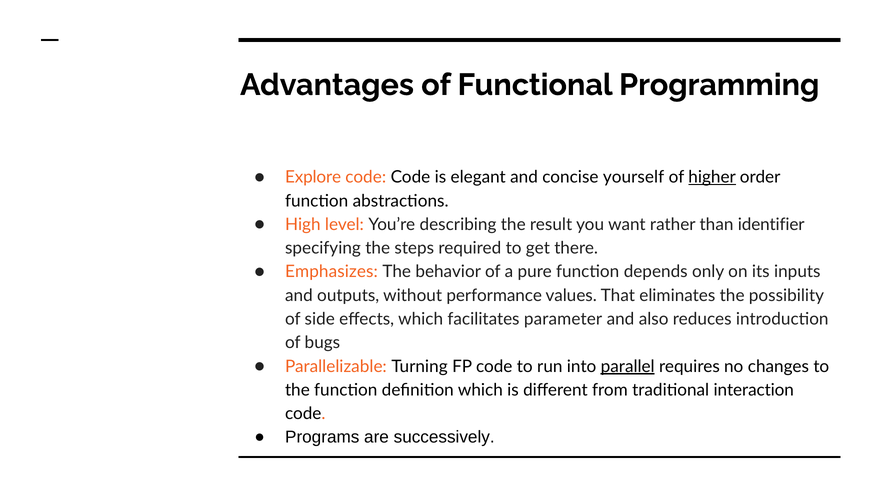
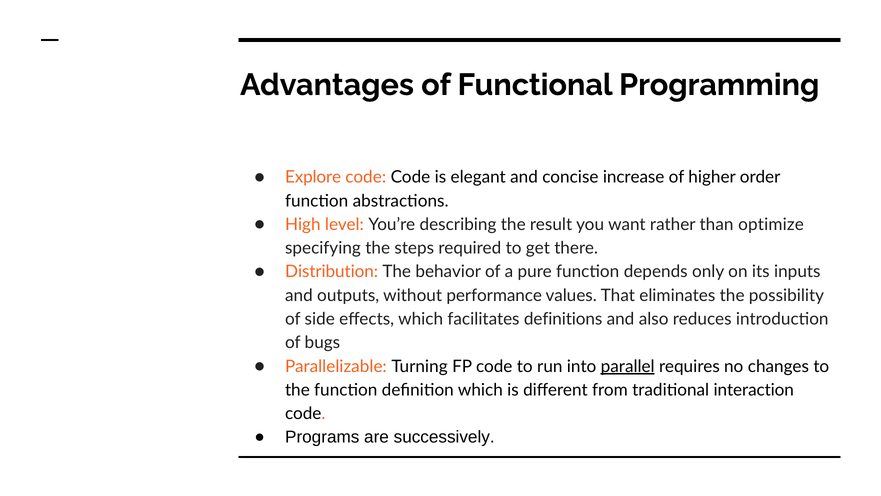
yourself: yourself -> increase (634, 177)
higher underline: present -> none (712, 177)
identifier: identifier -> optimize (771, 224)
Emphasizes: Emphasizes -> Distribution (332, 272)
parameter: parameter -> definitions (563, 319)
